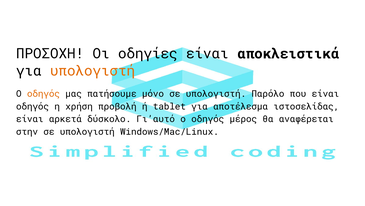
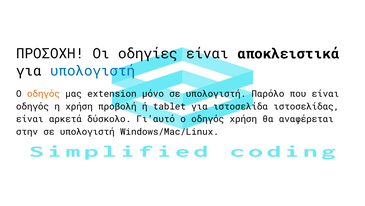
υπολογιστή colour: orange -> blue (93, 71)
πατήσουμε: πατήσουμε -> extension (112, 94)
αποτέλεσμα: αποτέλεσμα -> ιστοσελίδα (241, 106)
οδηγός μέρος: μέρος -> χρήση (243, 119)
